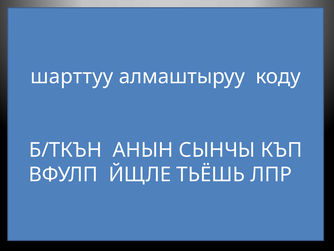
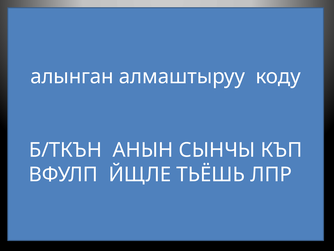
шарттуу: шарттуу -> алынган (72, 76)
